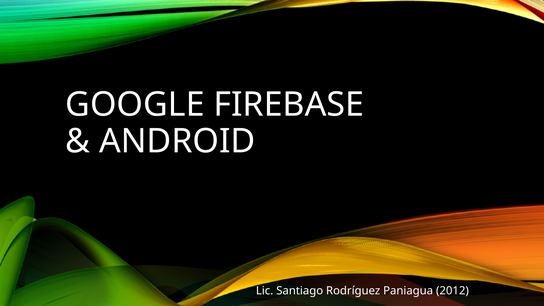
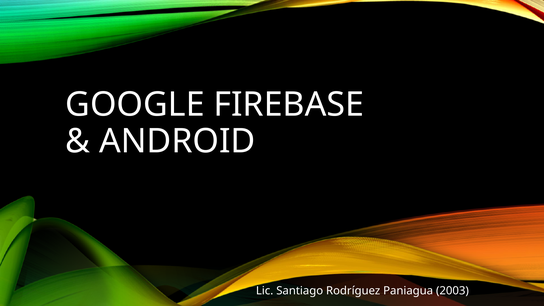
2012: 2012 -> 2003 (452, 291)
